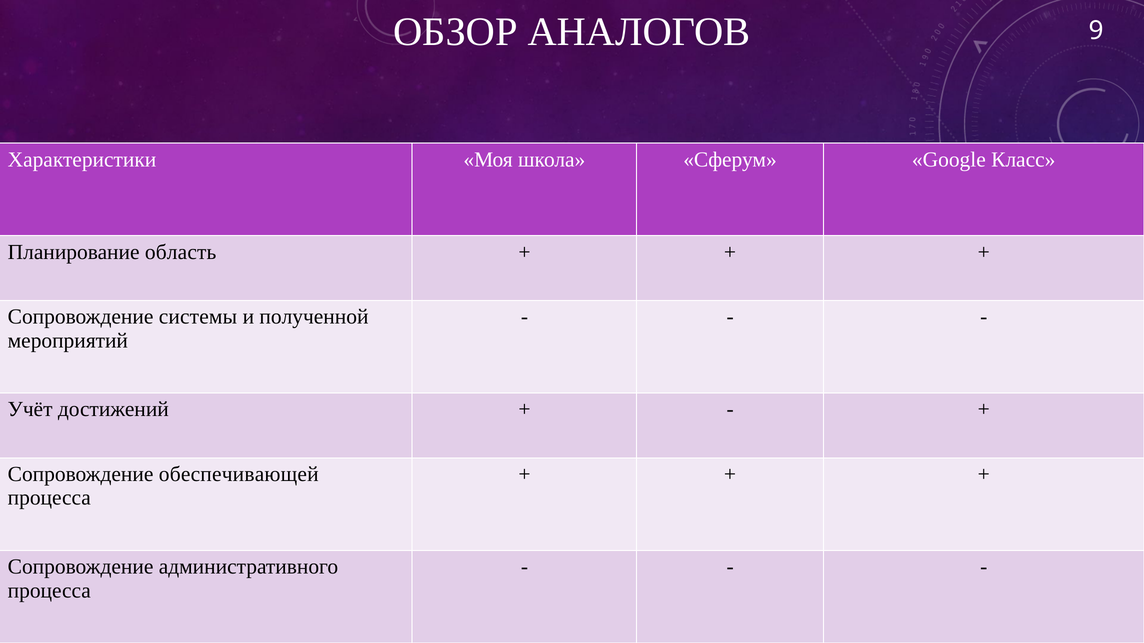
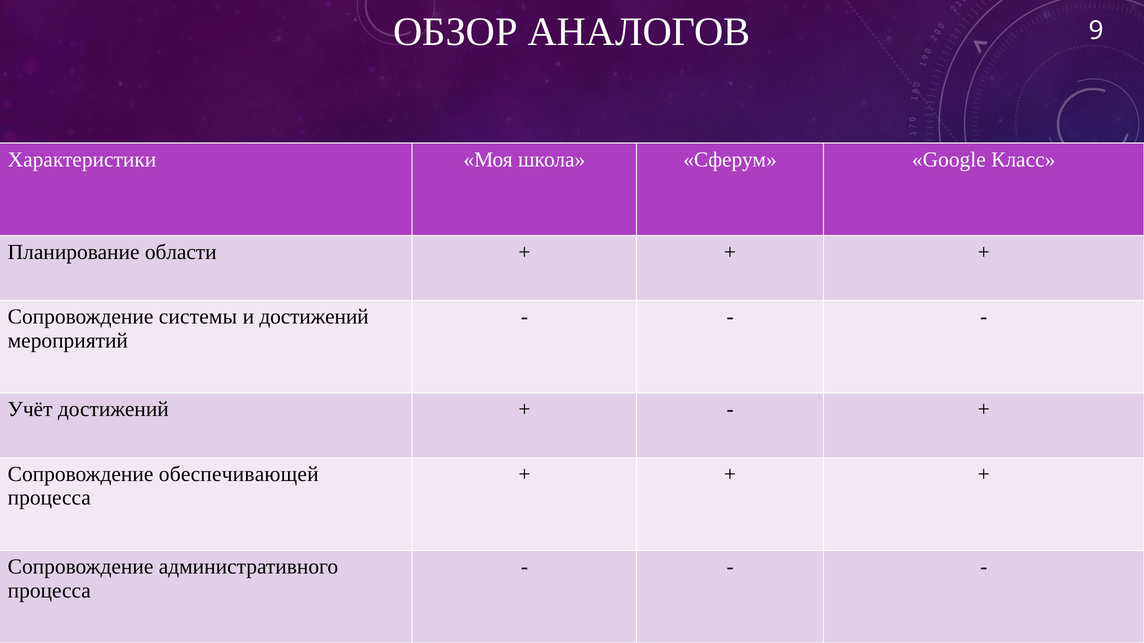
область: область -> области (181, 252)
и полученной: полученной -> достижений (314, 317)
